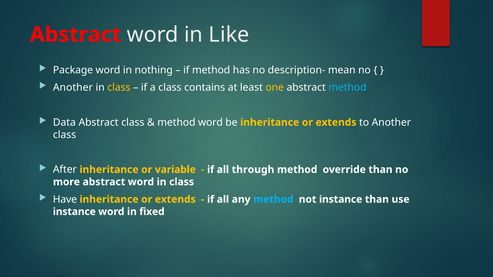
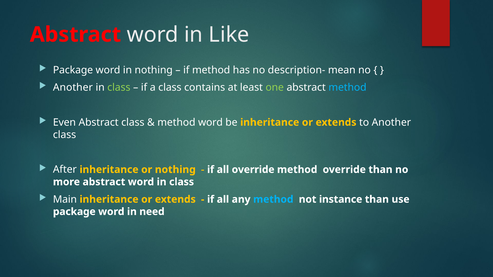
class colour: yellow -> light green (119, 88)
one colour: yellow -> light green (275, 88)
Data: Data -> Even (64, 122)
or variable: variable -> nothing (175, 170)
all through: through -> override (253, 170)
Have: Have -> Main (65, 200)
instance: instance -> package (74, 212)
fixed: fixed -> need (152, 212)
